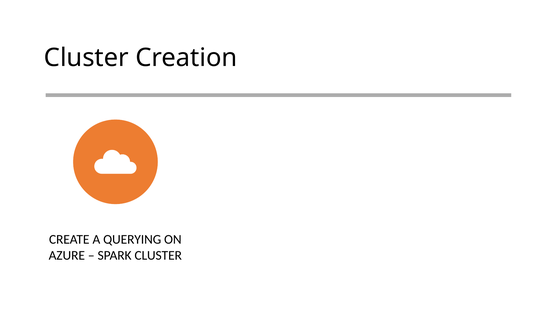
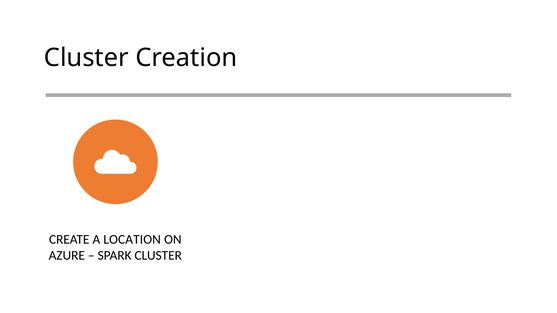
QUERYING: QUERYING -> LOCATION (132, 240)
